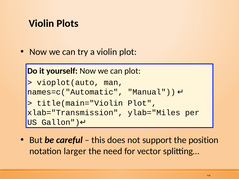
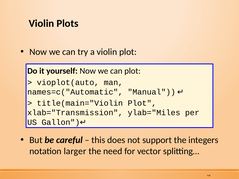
position: position -> integers (203, 140)
